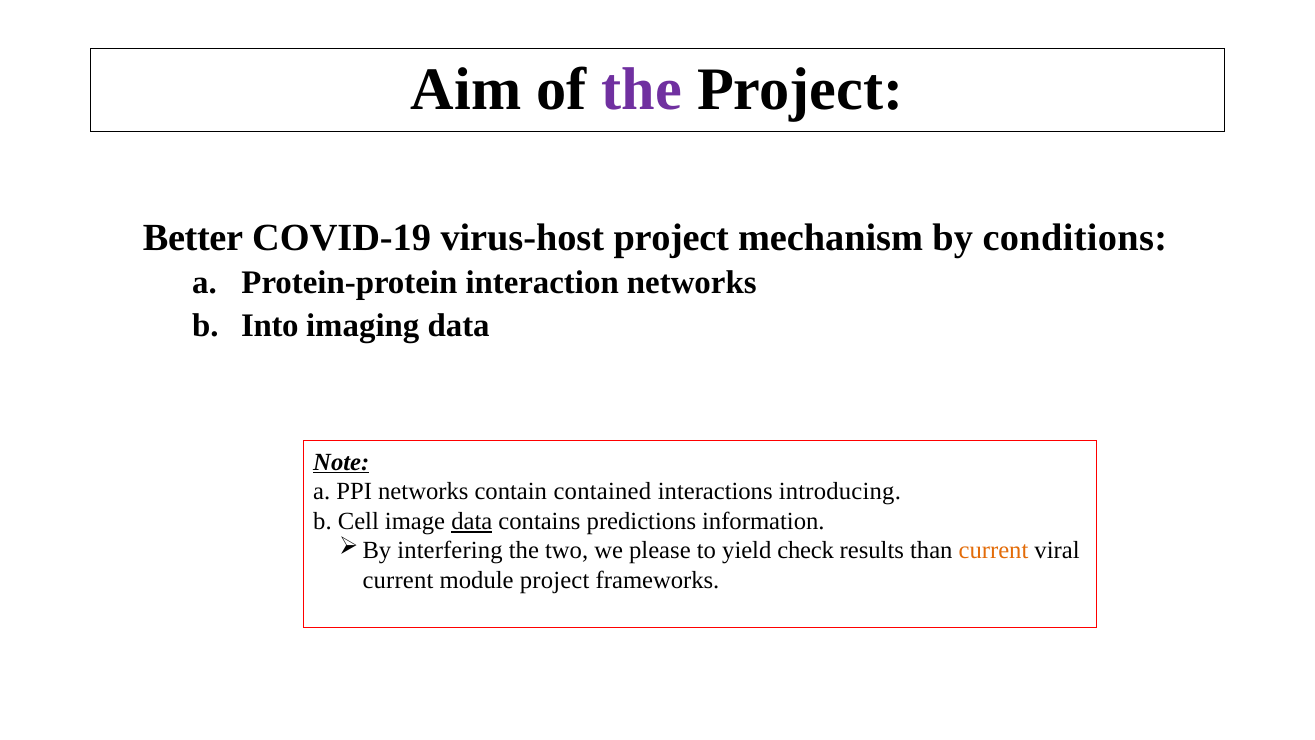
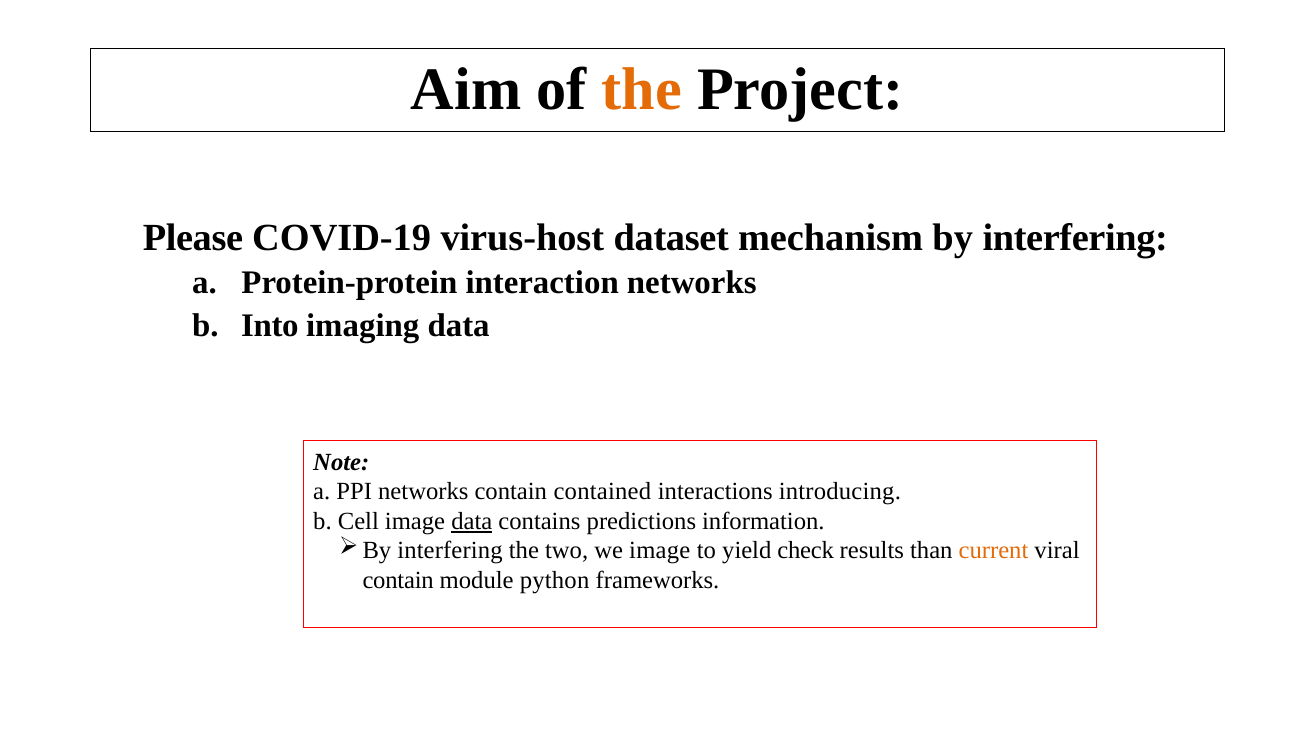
the colour: purple -> orange (642, 89)
Better: Better -> Please (193, 237)
virus-host project: project -> dataset (671, 237)
by conditions: conditions -> interfering (1075, 237)
Note underline: present -> none (341, 462)
we please: please -> image (660, 551)
current: current -> contain (398, 580)
module project: project -> python (555, 580)
